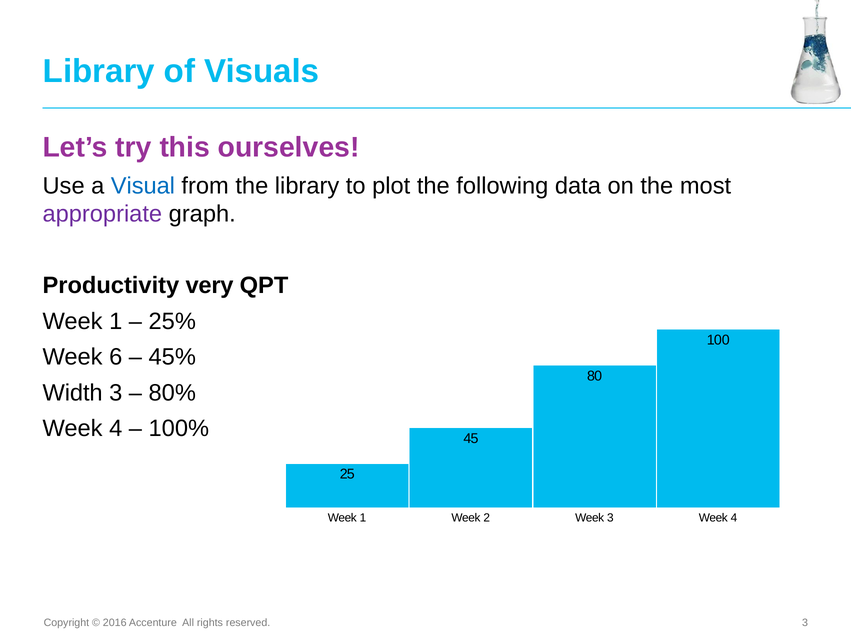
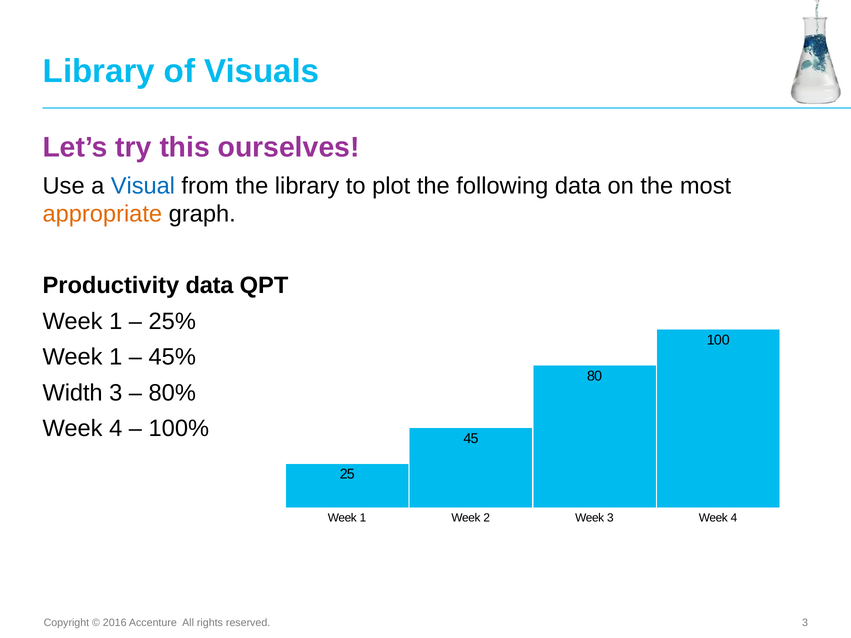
appropriate colour: purple -> orange (102, 214)
Productivity very: very -> data (210, 286)
6: 6 -> 1 (116, 357)
